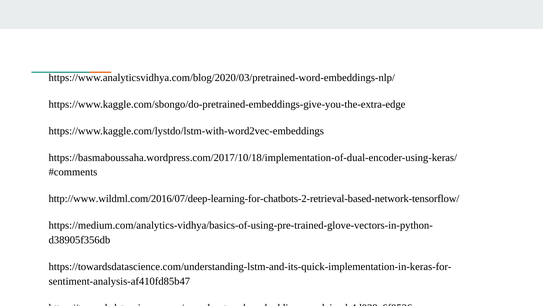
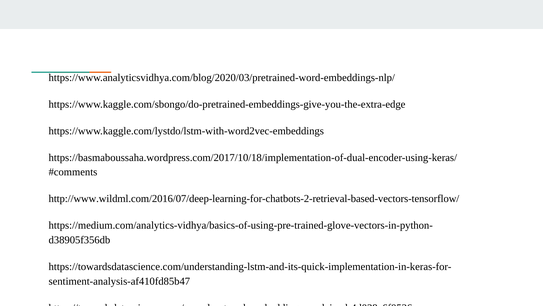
http://www.wildml.com/2016/07/deep-learning-for-chatbots-2-retrieval-based-network-tensorflow/: http://www.wildml.com/2016/07/deep-learning-for-chatbots-2-retrieval-based-network-tensorflow/ -> http://www.wildml.com/2016/07/deep-learning-for-chatbots-2-retrieval-based-vectors-tensorflow/ (254, 198)
